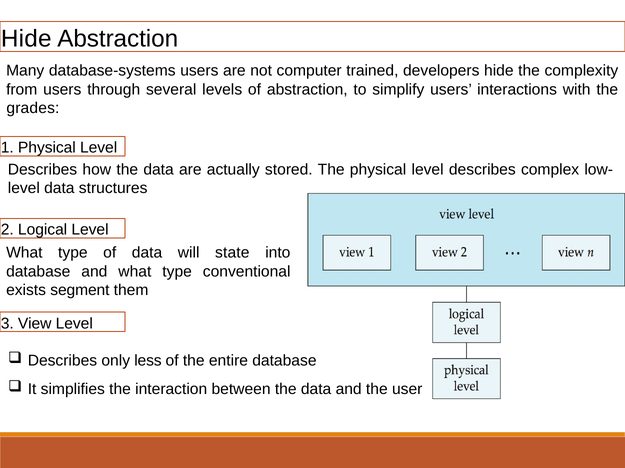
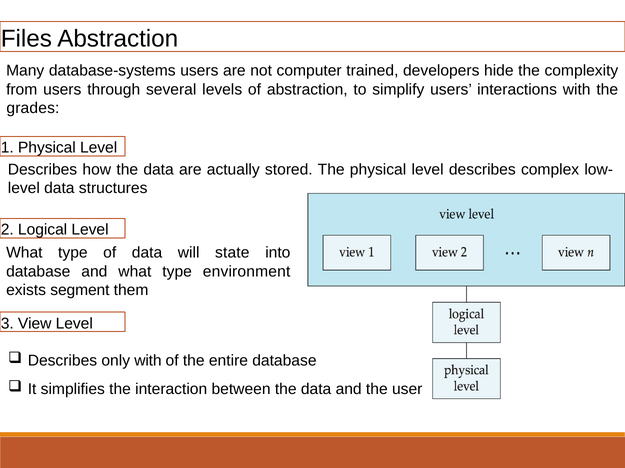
Hide: Hide -> Files (26, 39)
conventional: conventional -> environment (247, 272)
only less: less -> with (148, 361)
